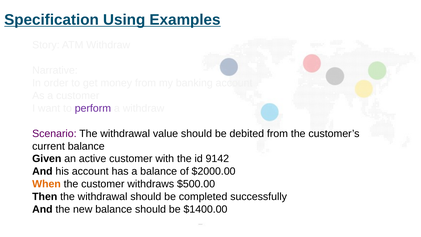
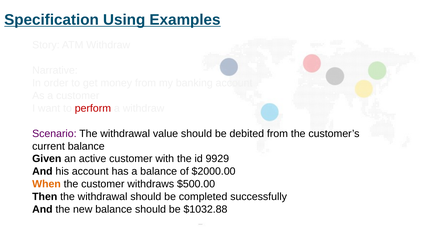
perform colour: purple -> red (93, 108)
9142: 9142 -> 9929 (217, 159)
$1400.00: $1400.00 -> $1032.88 (205, 209)
